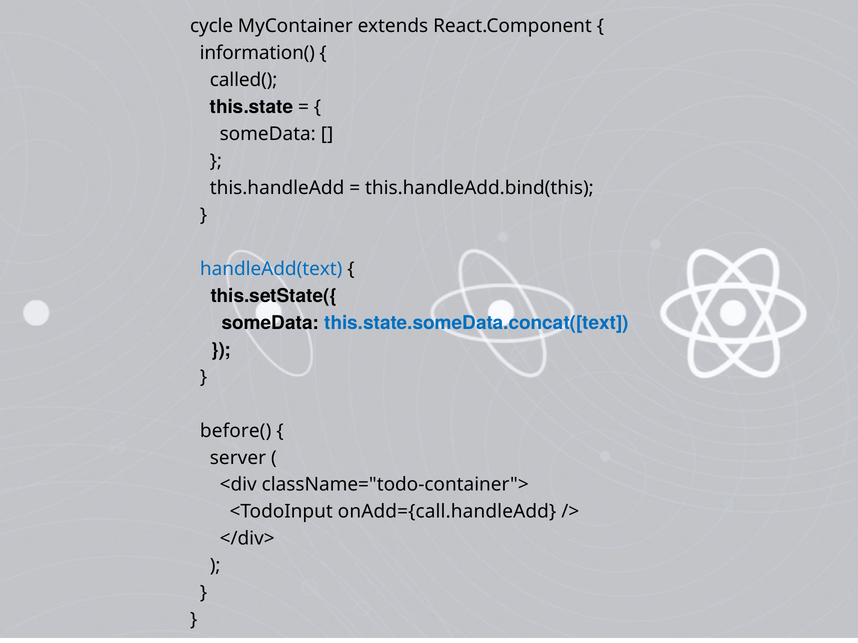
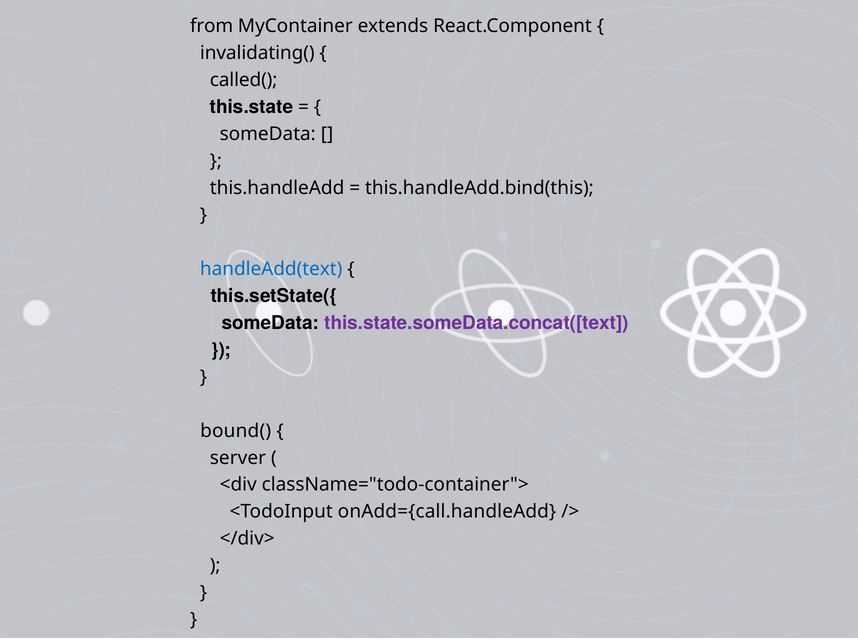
cycle: cycle -> from (212, 26)
information(: information( -> invalidating( (257, 53)
this.state.someData.concat([text colour: blue -> purple (477, 323)
before(: before( -> bound( (236, 431)
